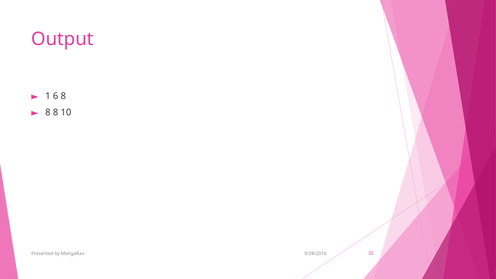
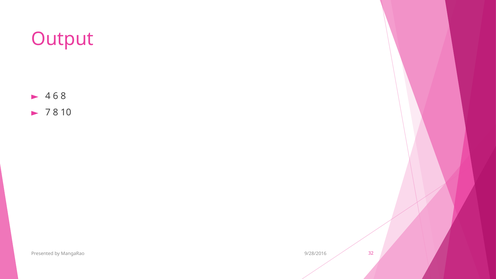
1: 1 -> 4 (48, 96)
8: 8 -> 7 (48, 112)
